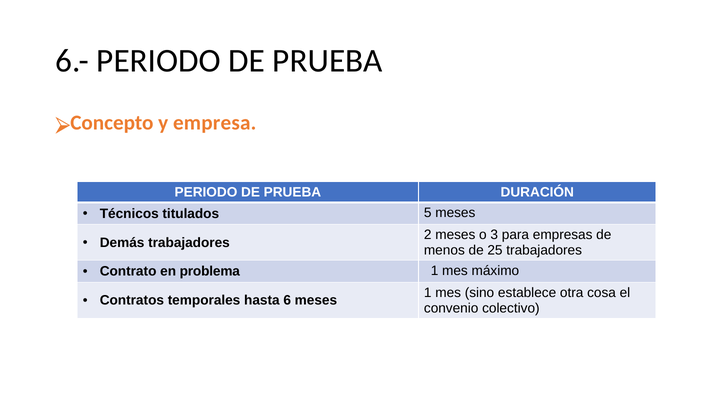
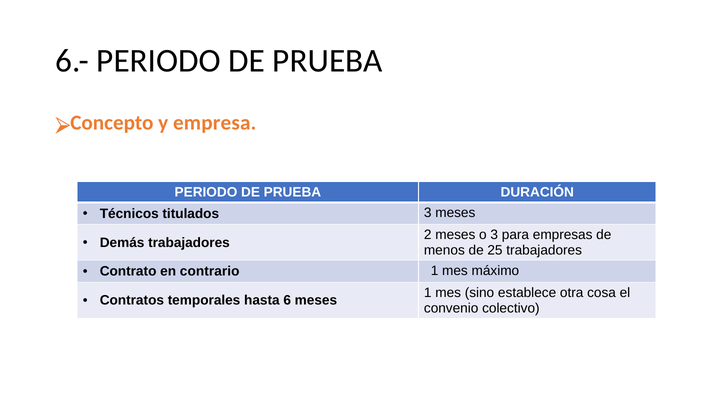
titulados 5: 5 -> 3 (428, 213)
problema: problema -> contrario (210, 272)
